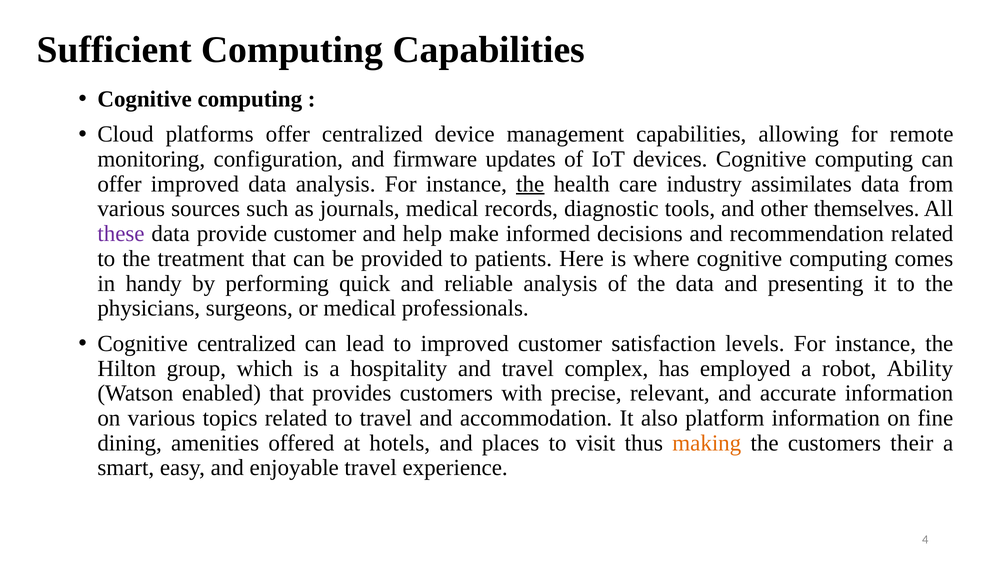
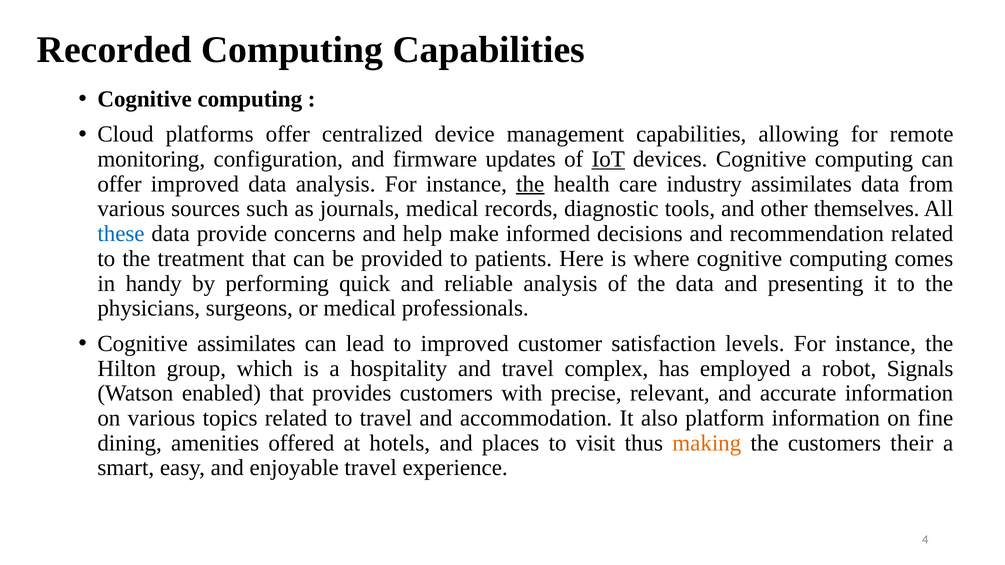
Sufficient: Sufficient -> Recorded (114, 50)
IoT underline: none -> present (608, 159)
these colour: purple -> blue (121, 234)
provide customer: customer -> concerns (315, 234)
Cognitive centralized: centralized -> assimilates (246, 344)
Ability: Ability -> Signals (920, 369)
